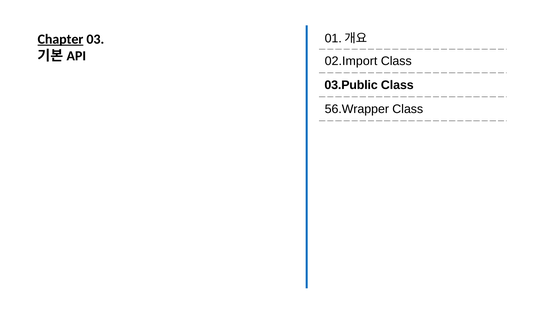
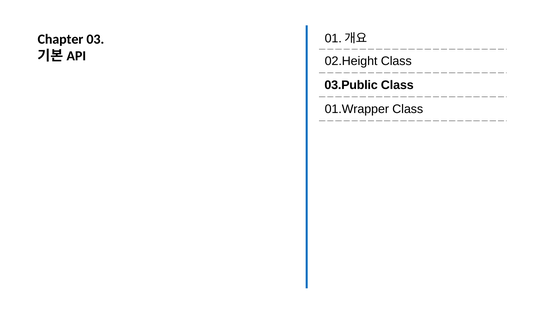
Chapter underline: present -> none (60, 39)
02.Import: 02.Import -> 02.Height (351, 61)
56.Wrapper: 56.Wrapper -> 01.Wrapper (357, 109)
